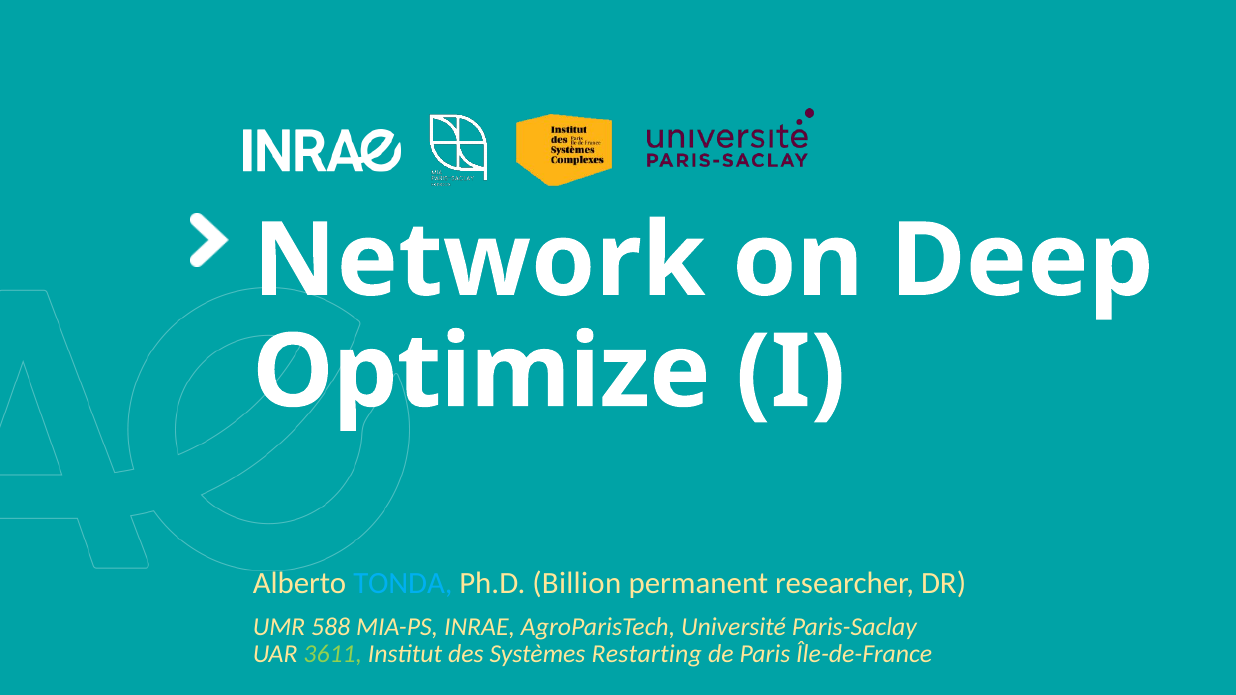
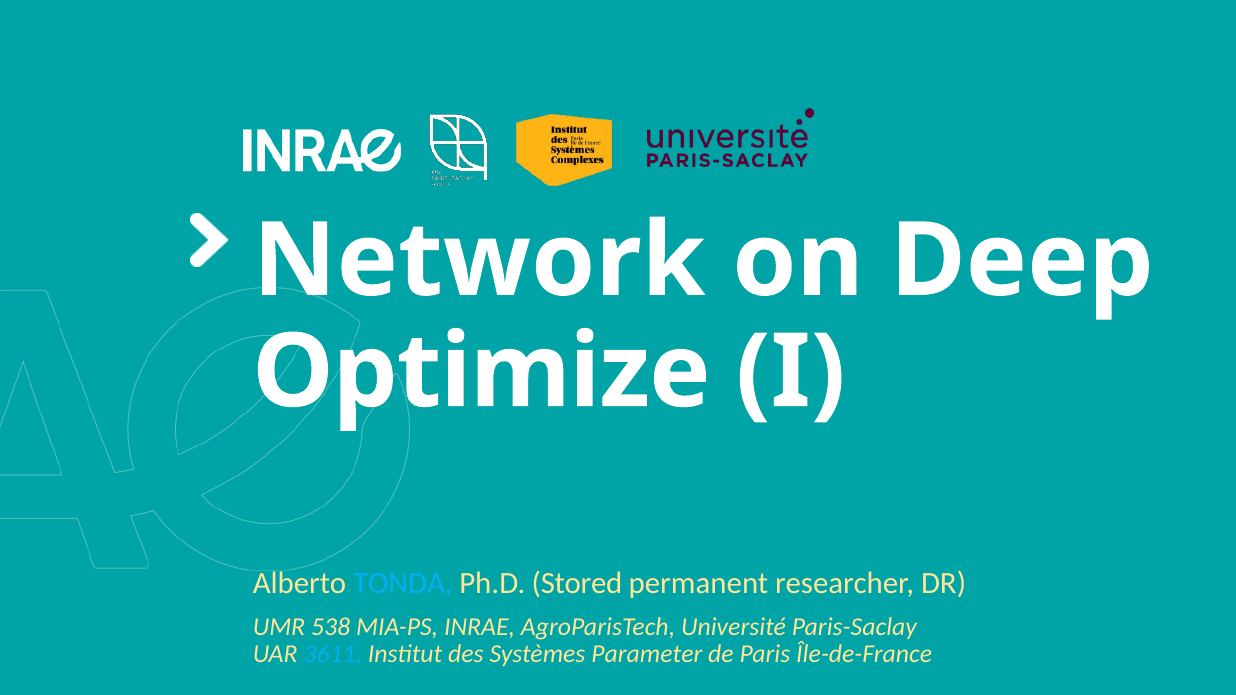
Billion: Billion -> Stored (577, 583)
588: 588 -> 538 (331, 627)
3611 colour: light green -> light blue (333, 655)
Restarting: Restarting -> Parameter (647, 655)
